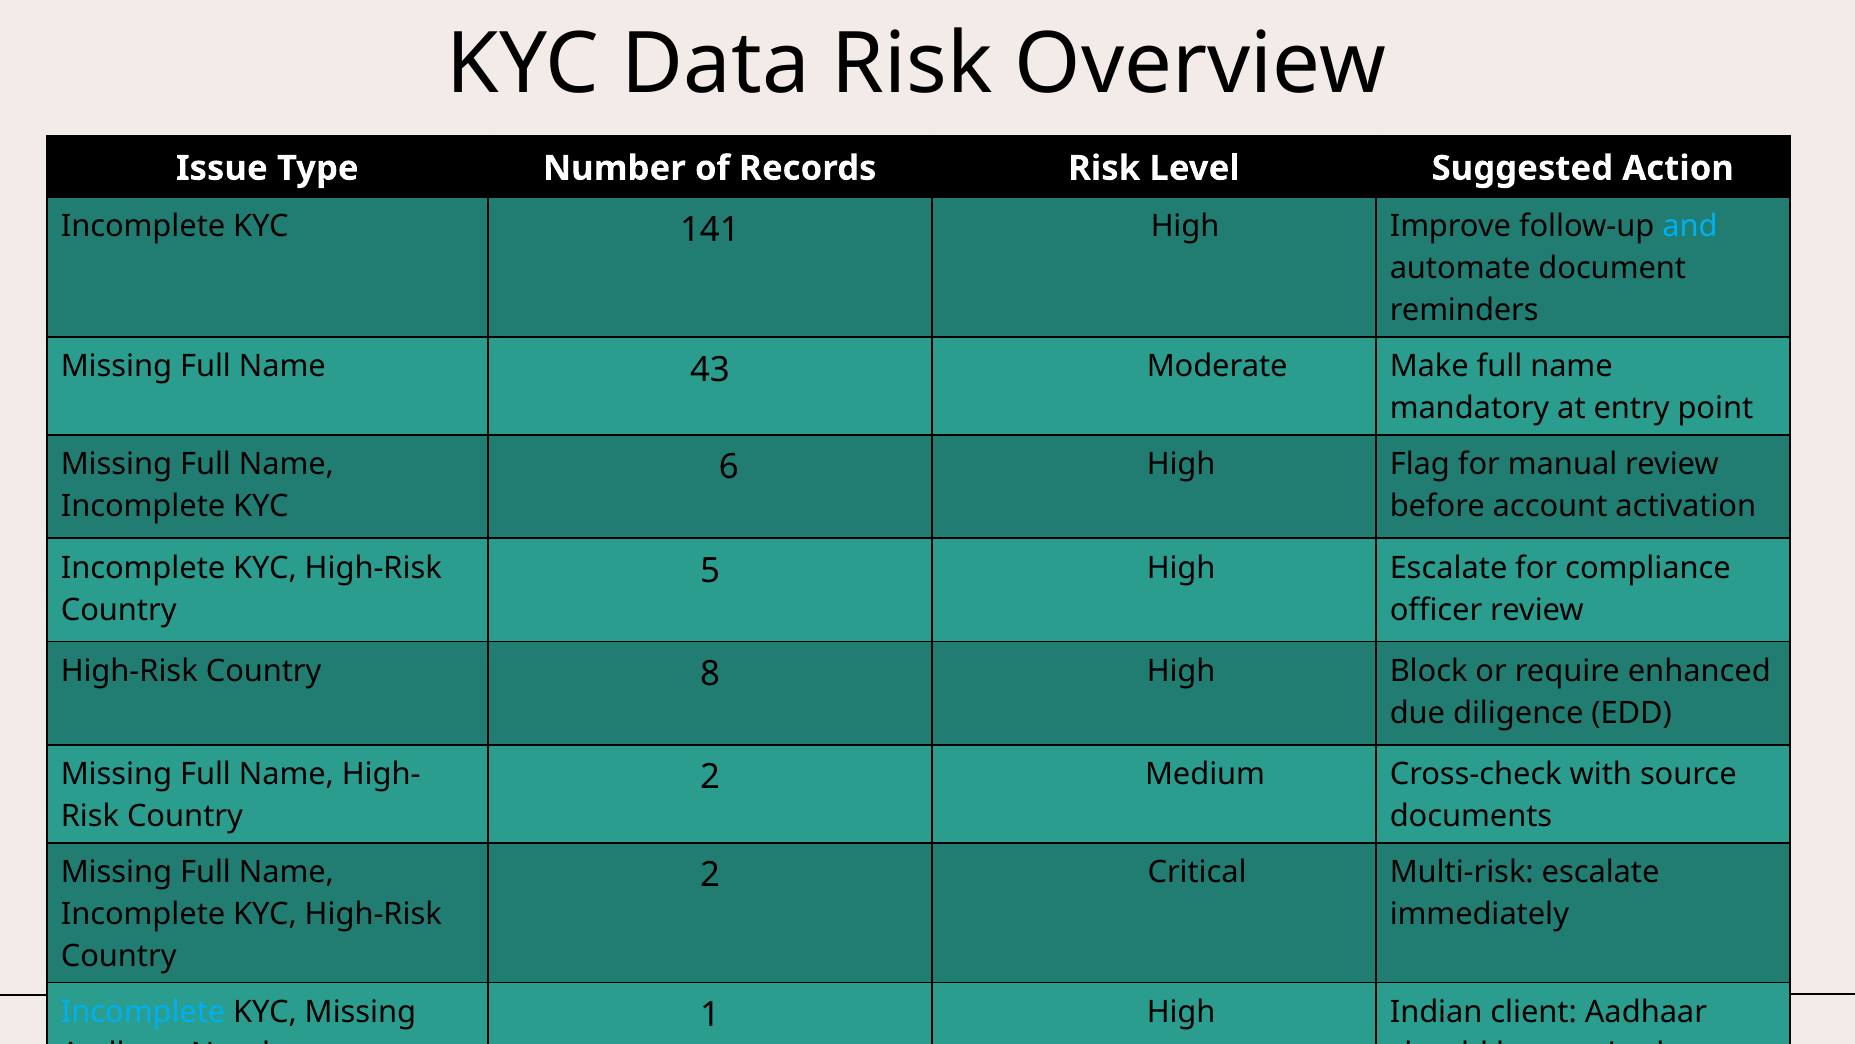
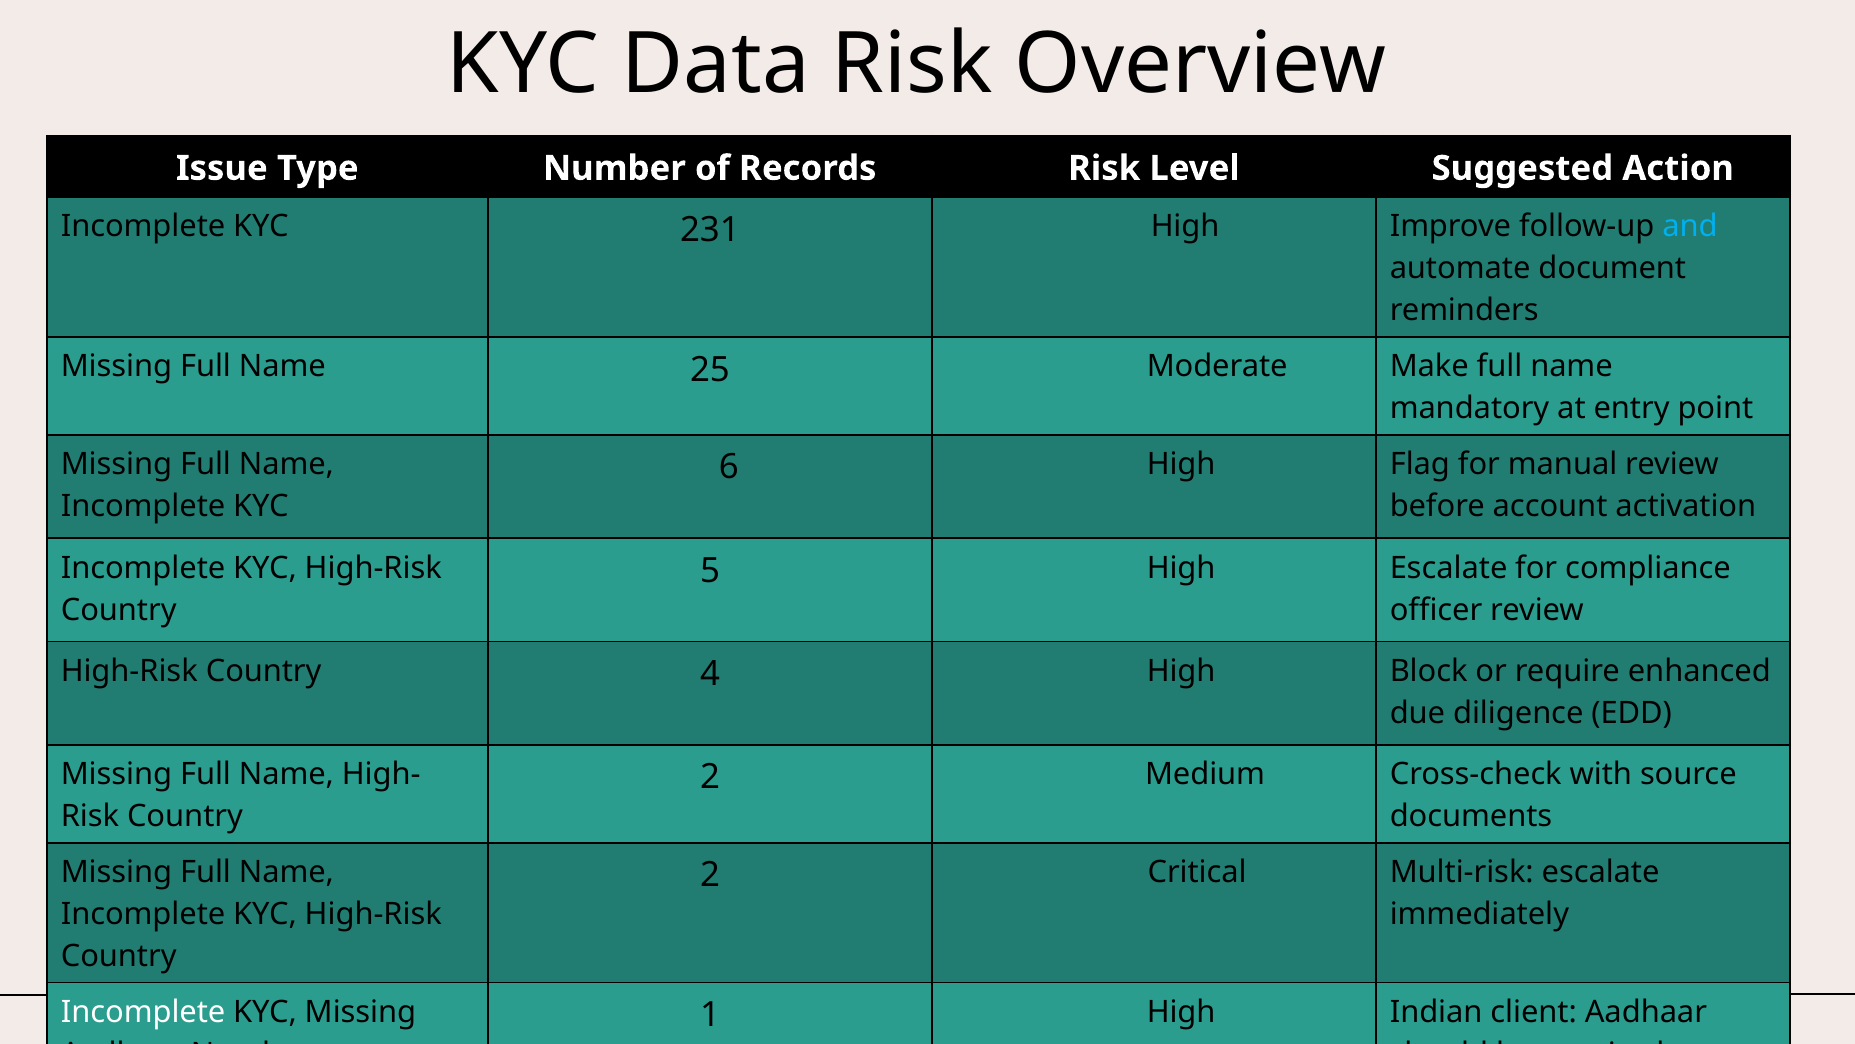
141: 141 -> 231 (710, 230)
43: 43 -> 25 (710, 369)
8: 8 -> 4 (710, 674)
Incomplete colour: light blue -> white (143, 1012)
